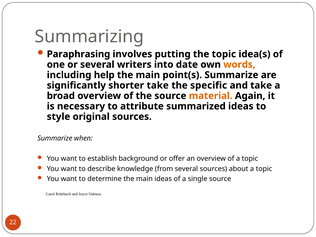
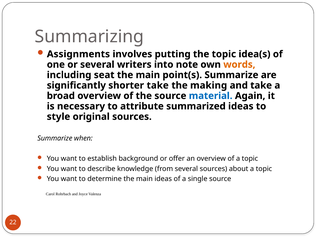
Paraphrasing: Paraphrasing -> Assignments (78, 54)
date: date -> note (187, 65)
help: help -> seat (104, 75)
specific: specific -> making (209, 85)
material colour: orange -> blue (211, 96)
